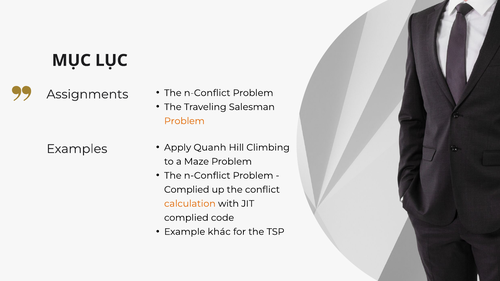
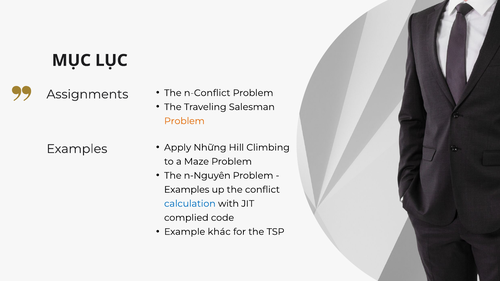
Quanh: Quanh -> Những (210, 148)
n-Conflict: n-Conflict -> n-Nguyên (207, 176)
Complied: Complied -> Examples (187, 190)
calculation colour: orange -> blue (190, 204)
